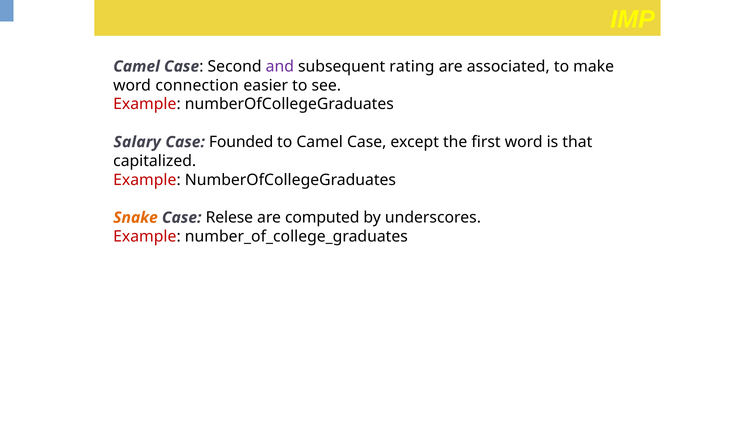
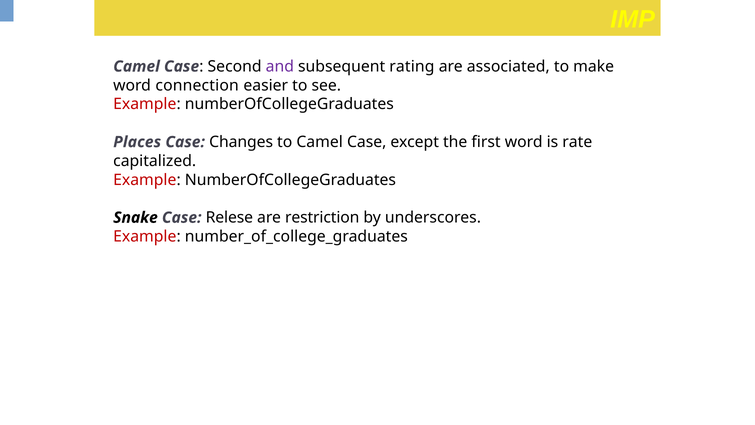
Salary: Salary -> Places (137, 142)
Founded: Founded -> Changes (241, 142)
that: that -> rate (577, 142)
Snake colour: orange -> black (136, 217)
computed: computed -> restriction (322, 217)
